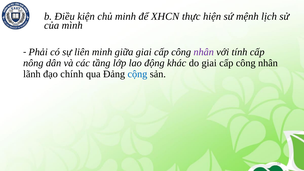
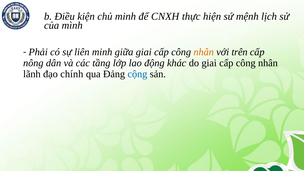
XHCN: XHCN -> CNXH (165, 16)
nhân colour: purple -> orange (204, 52)
tính: tính -> trên (240, 52)
